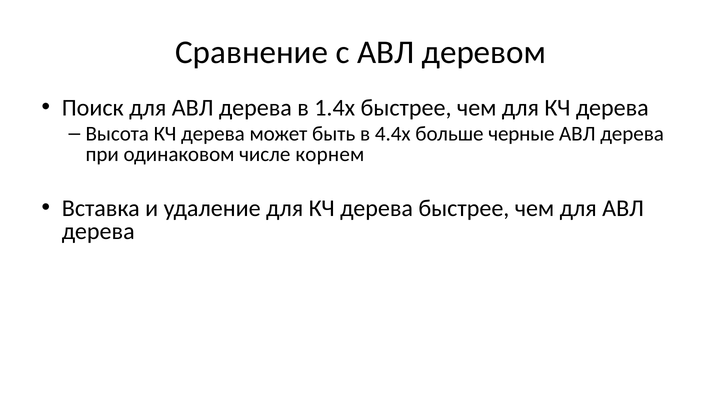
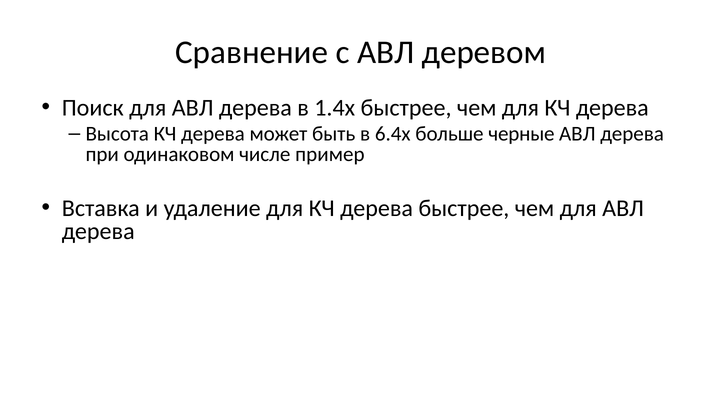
4.4х: 4.4х -> 6.4х (393, 134)
корнем: корнем -> пример (330, 154)
